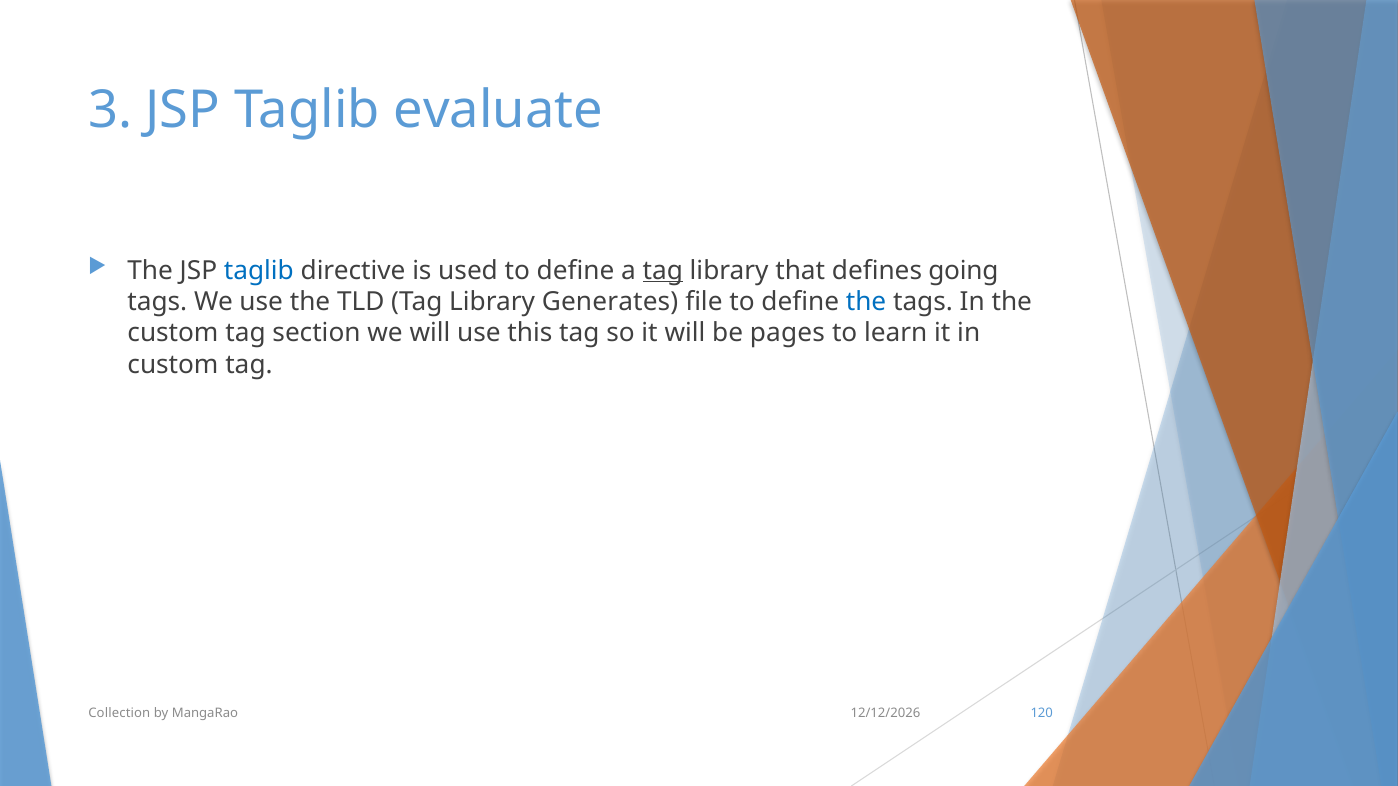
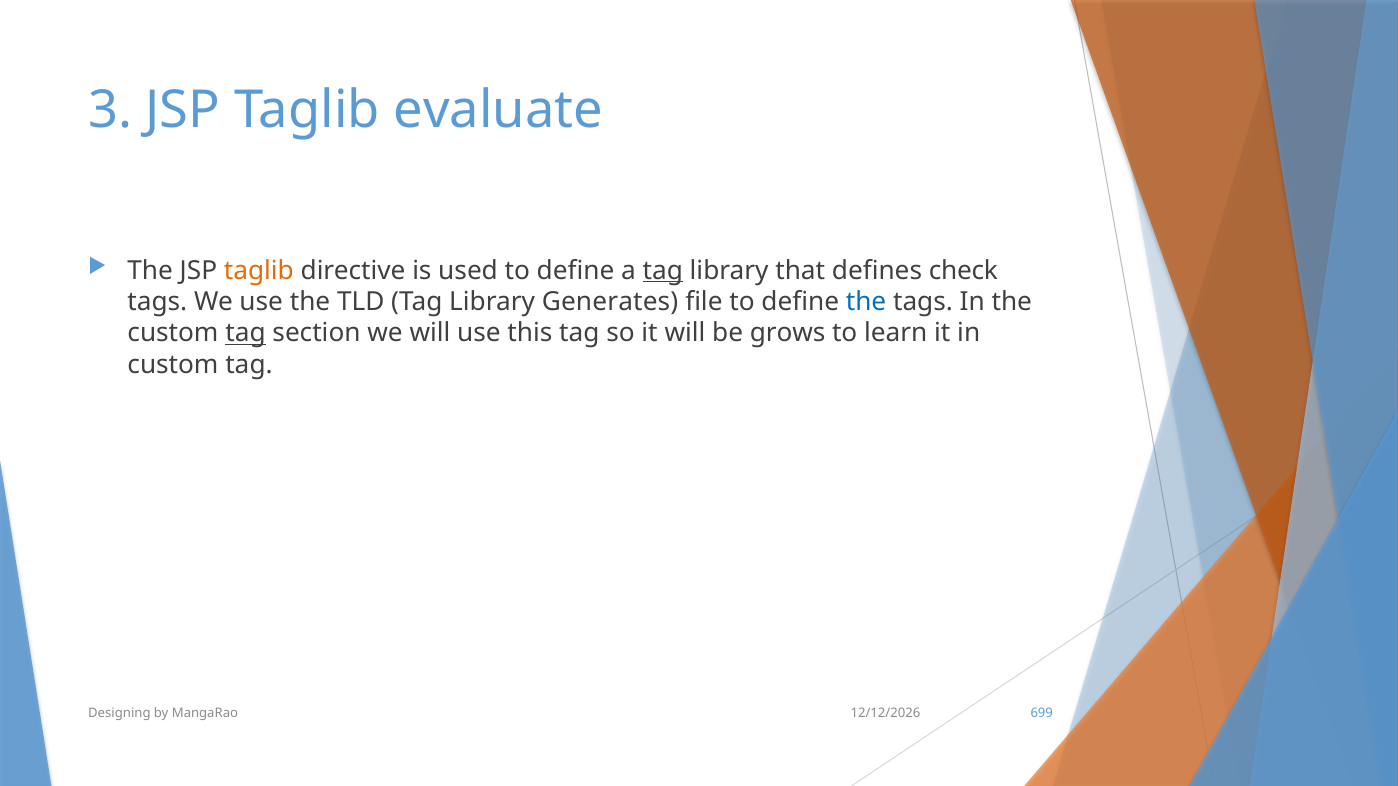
taglib colour: blue -> orange (259, 271)
going: going -> check (963, 271)
tag underline: none -> present (245, 333)
pages: pages -> grows (788, 333)
Collection: Collection -> Designing (119, 714)
120: 120 -> 699 (1042, 714)
